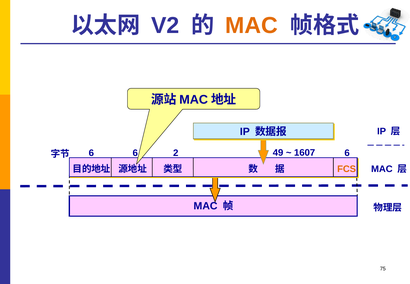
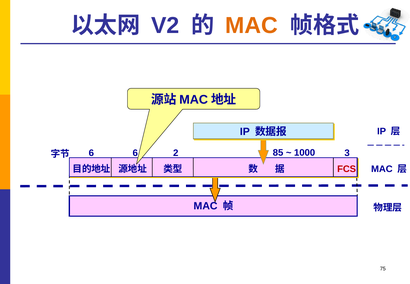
6: 6 -> 3 (347, 153)
49: 49 -> 85 (278, 153)
1607: 1607 -> 1000 (305, 153)
FCS colour: orange -> red (347, 169)
